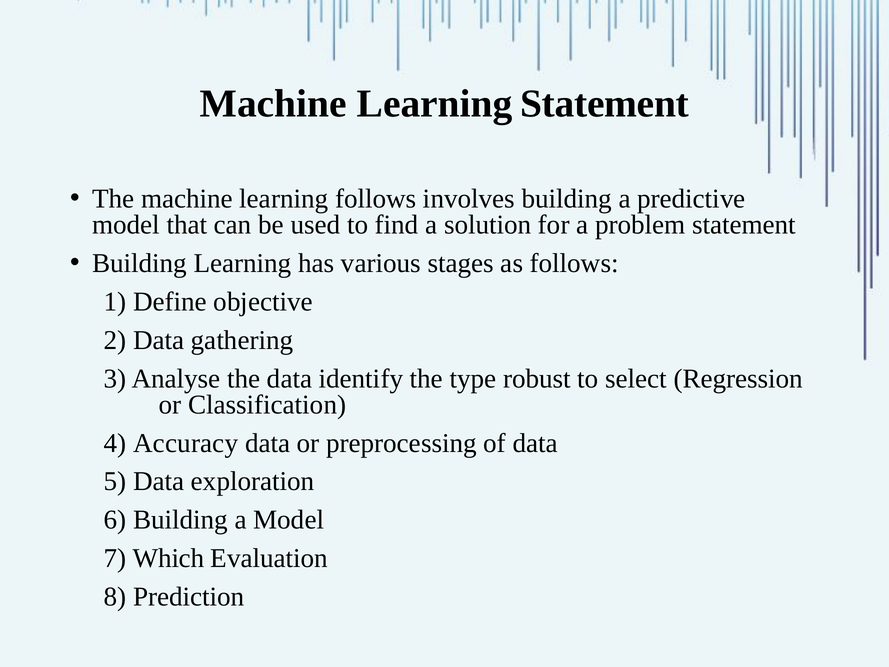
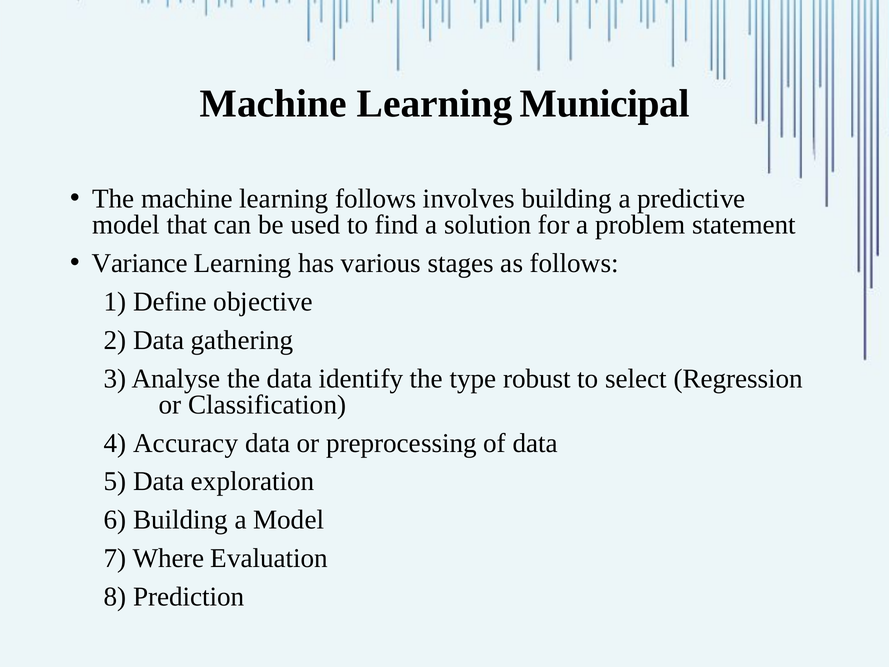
Learning Statement: Statement -> Municipal (605, 103)
Building: Building -> Variance (140, 263)
Which: Which -> Where (169, 558)
